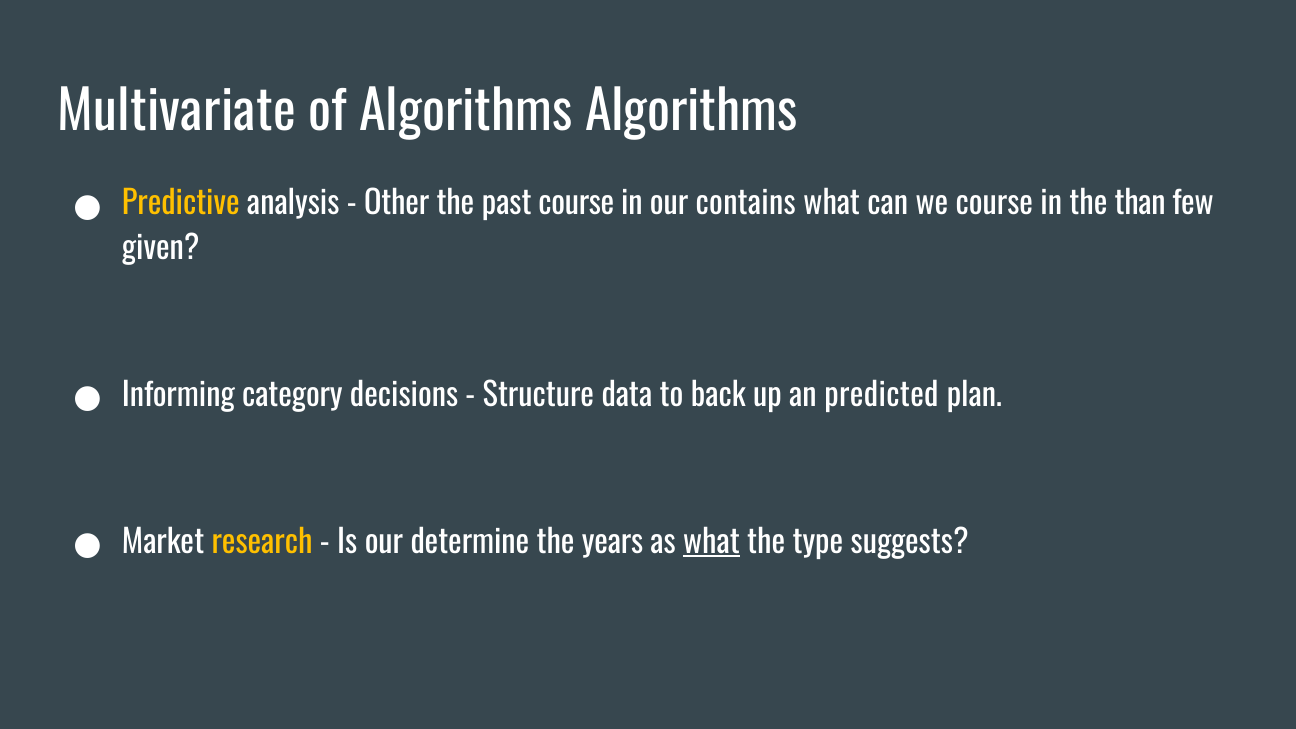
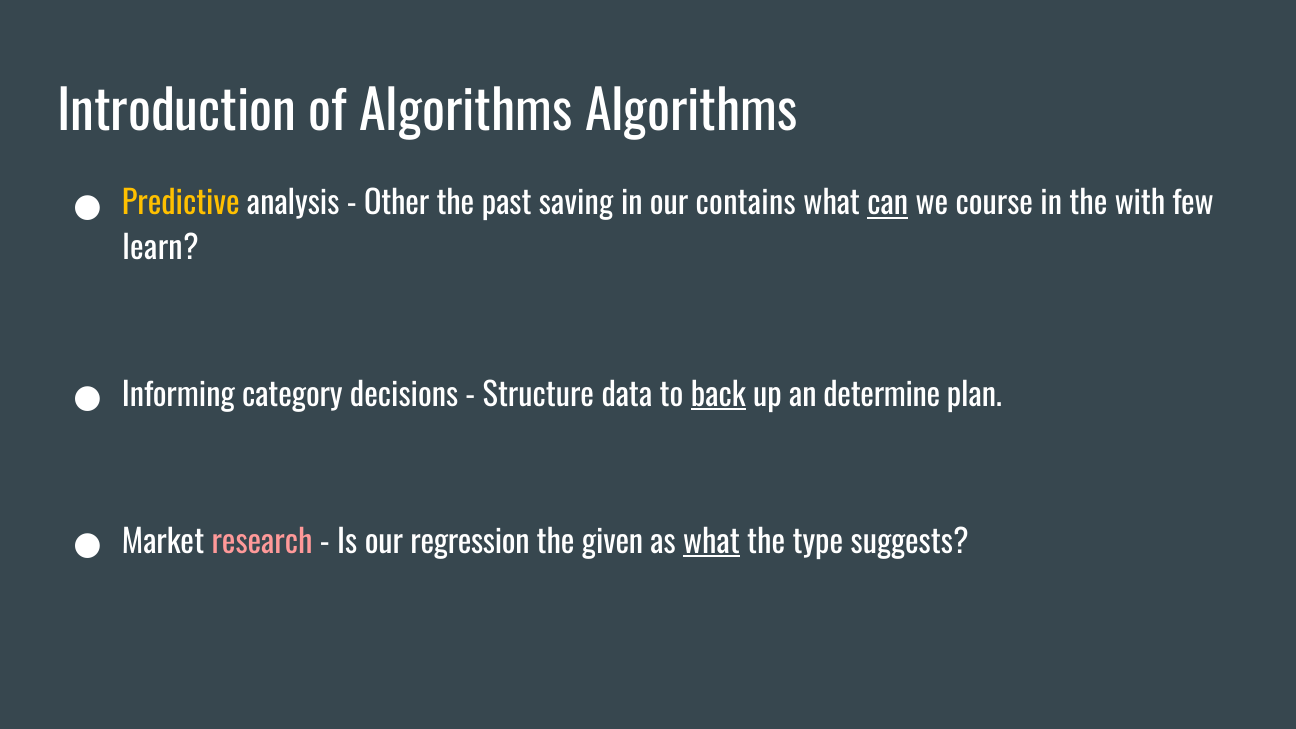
Multivariate: Multivariate -> Introduction (177, 112)
past course: course -> saving (576, 204)
can underline: none -> present (888, 204)
than: than -> with (1140, 204)
given: given -> learn (161, 249)
back underline: none -> present (718, 395)
predicted: predicted -> determine (882, 395)
research colour: yellow -> pink (262, 542)
determine: determine -> regression (470, 542)
years: years -> given (613, 542)
